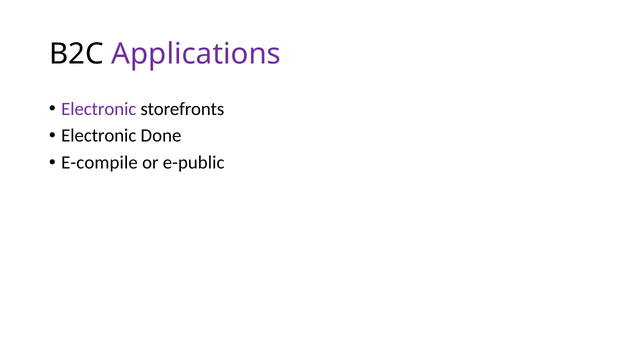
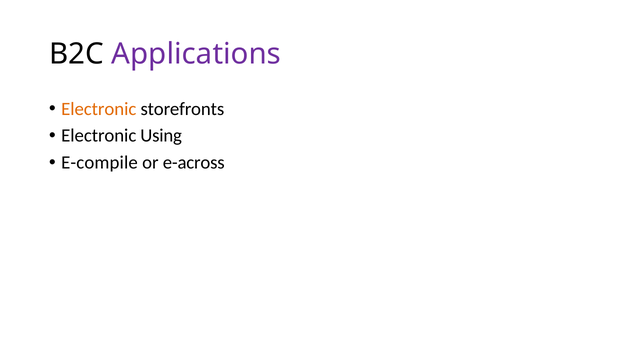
Electronic colour: purple -> orange (99, 109)
Done: Done -> Using (161, 136)
e-public: e-public -> e-across (194, 163)
